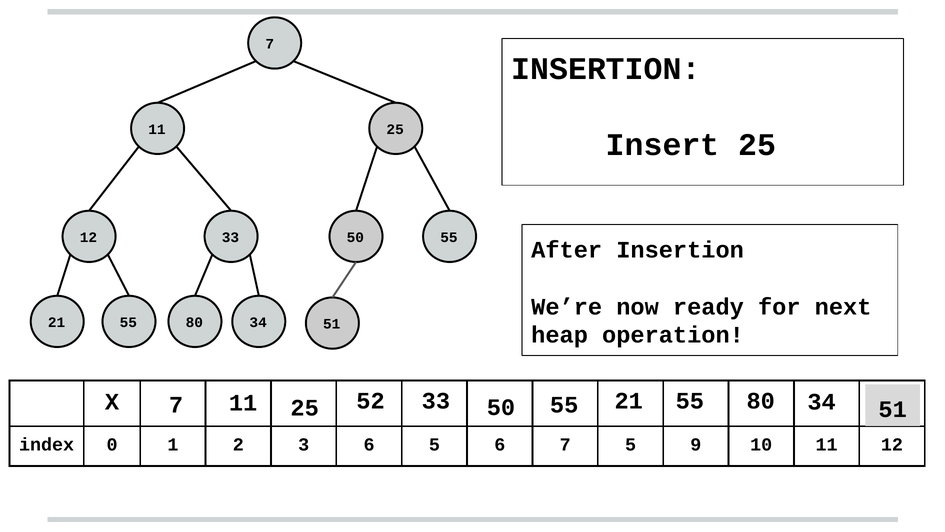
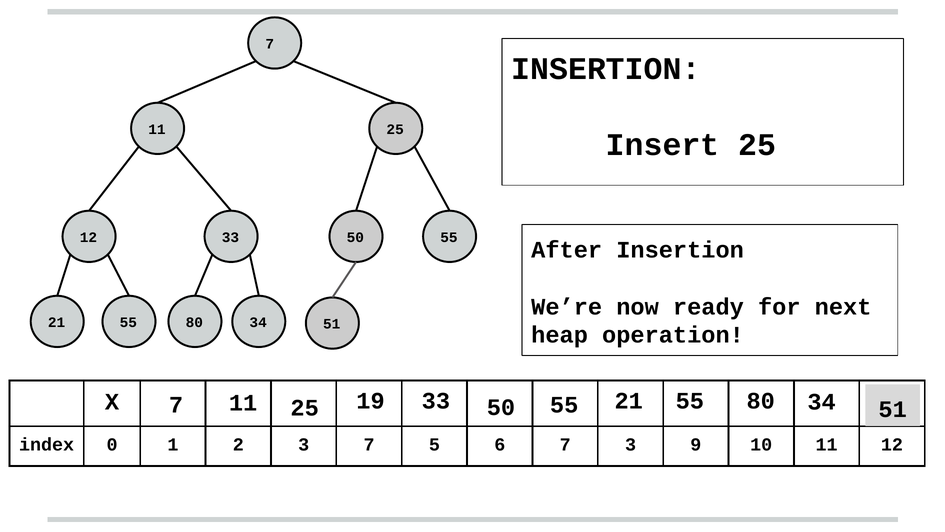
52: 52 -> 19 (371, 401)
3 6: 6 -> 7 (369, 445)
7 5: 5 -> 3 (631, 445)
